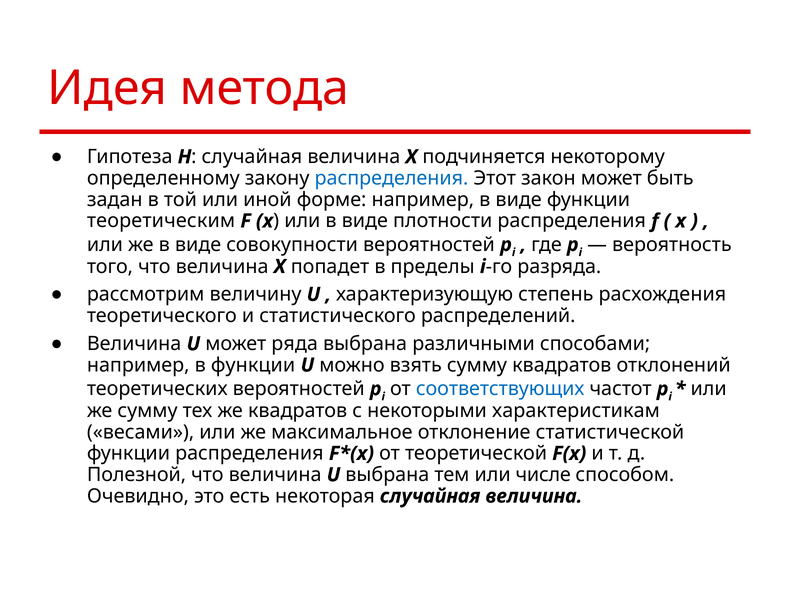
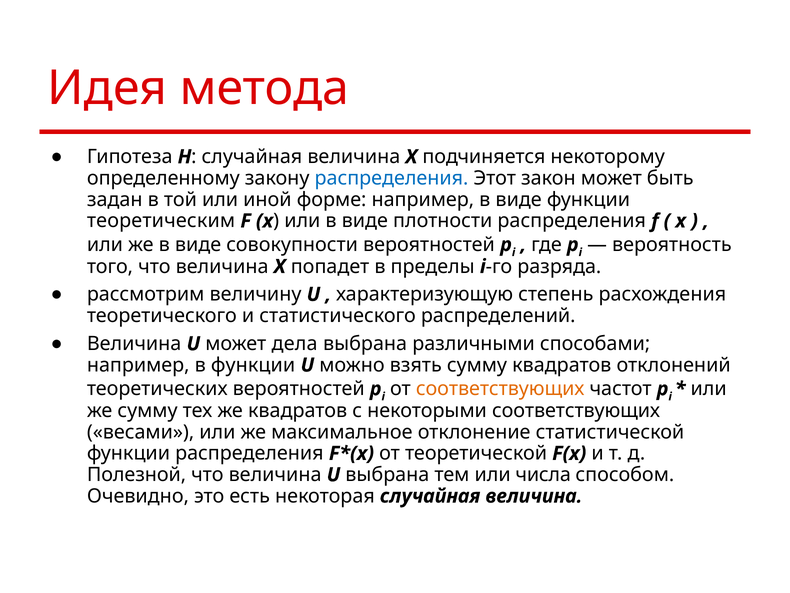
ряда: ряда -> дела (295, 343)
соответствующих colour: blue -> orange (500, 388)
некоторыми характеристикам: характеристикам -> соответствующих (576, 410)
числе: числе -> числа (543, 474)
